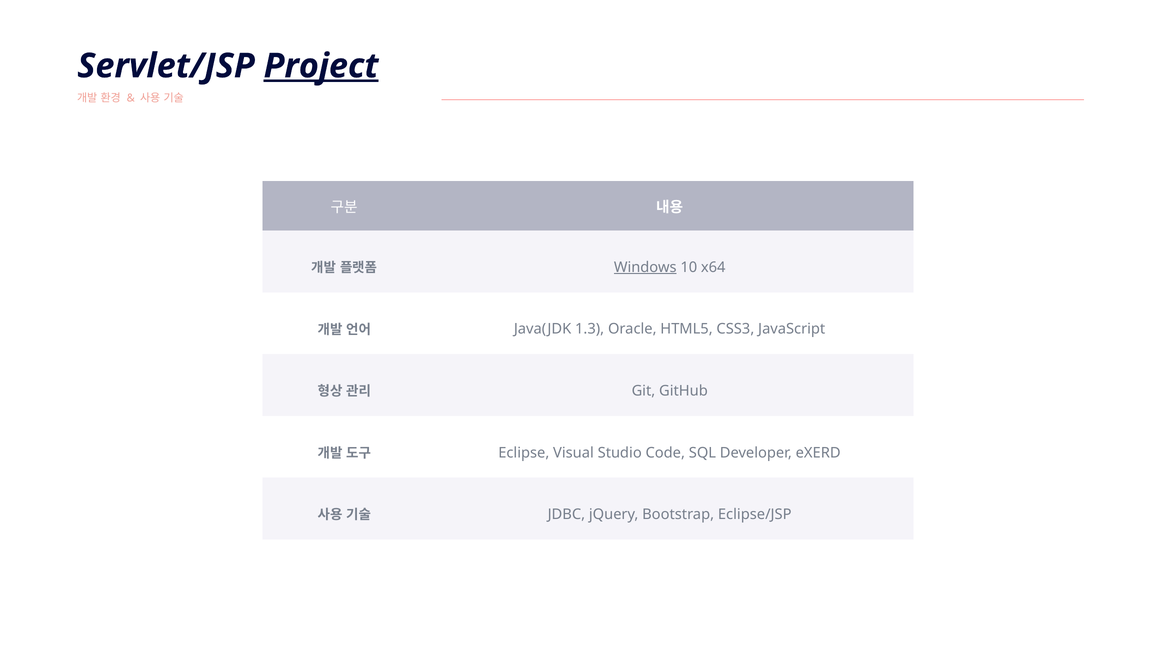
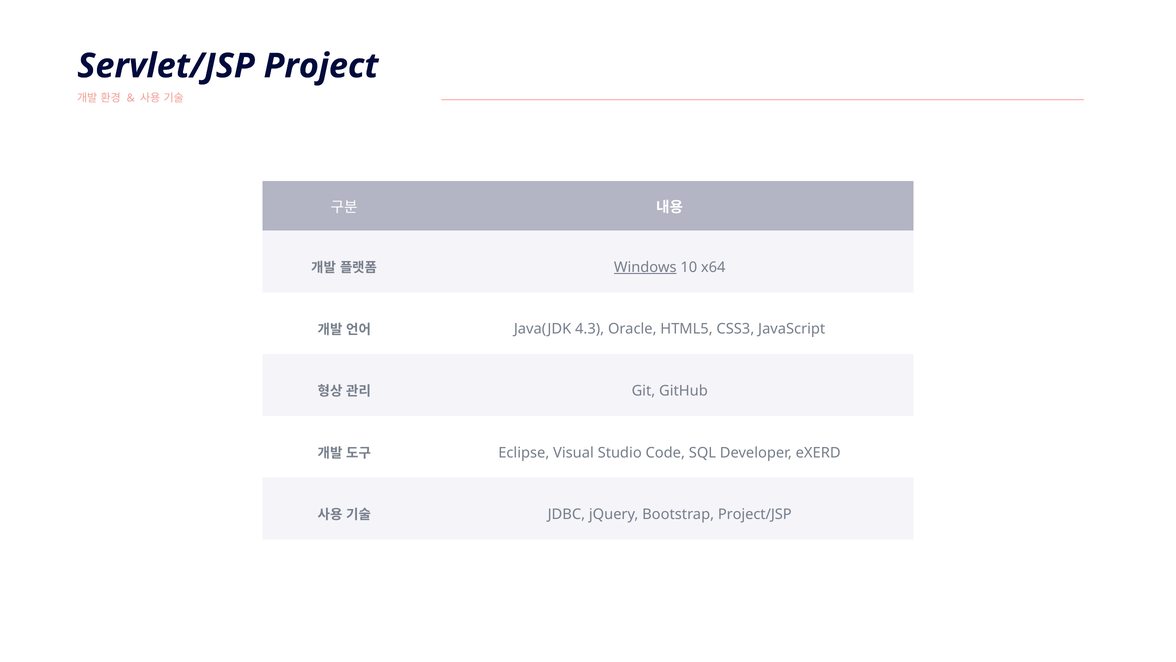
Project underline: present -> none (321, 66)
1.3: 1.3 -> 4.3 (590, 329)
Eclipse/JSP: Eclipse/JSP -> Project/JSP (755, 514)
